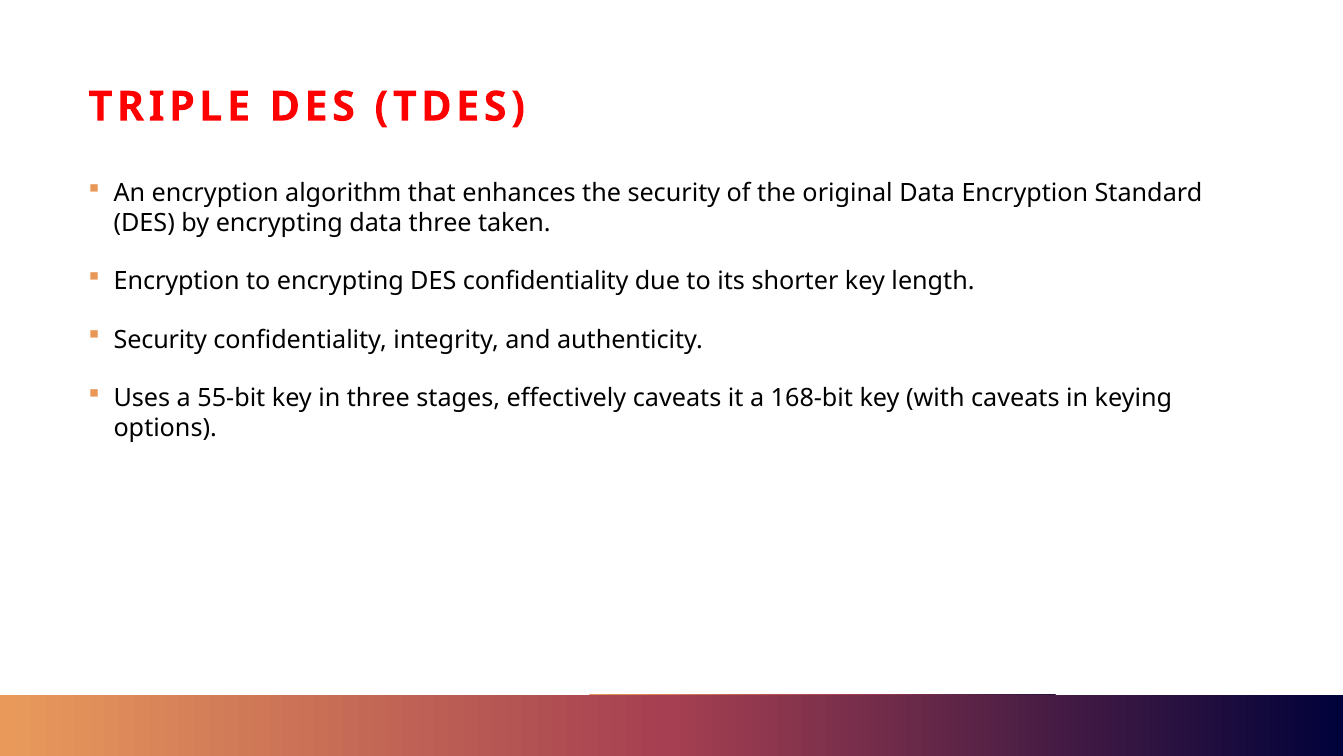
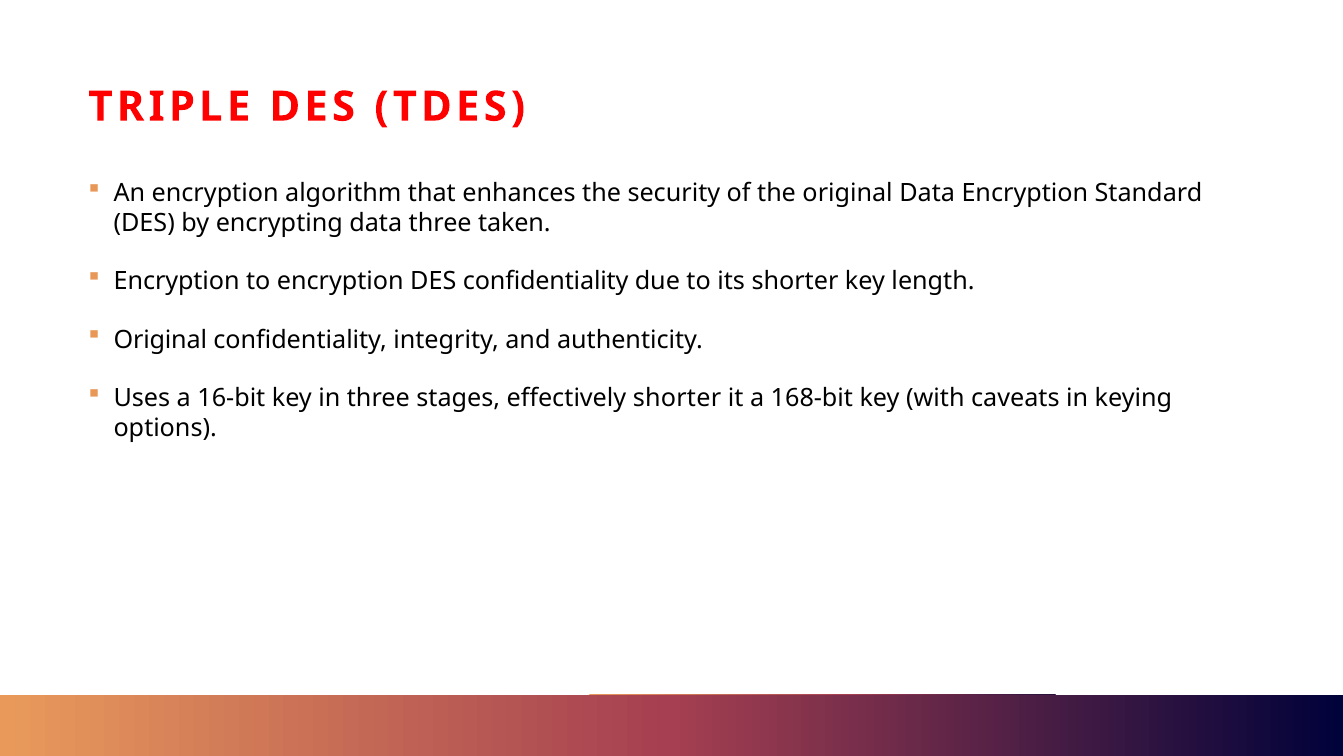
to encrypting: encrypting -> encryption (340, 281)
Security: Security -> Original (160, 339)
55-bit: 55-bit -> 16-bit (231, 398)
effectively caveats: caveats -> shorter (677, 398)
